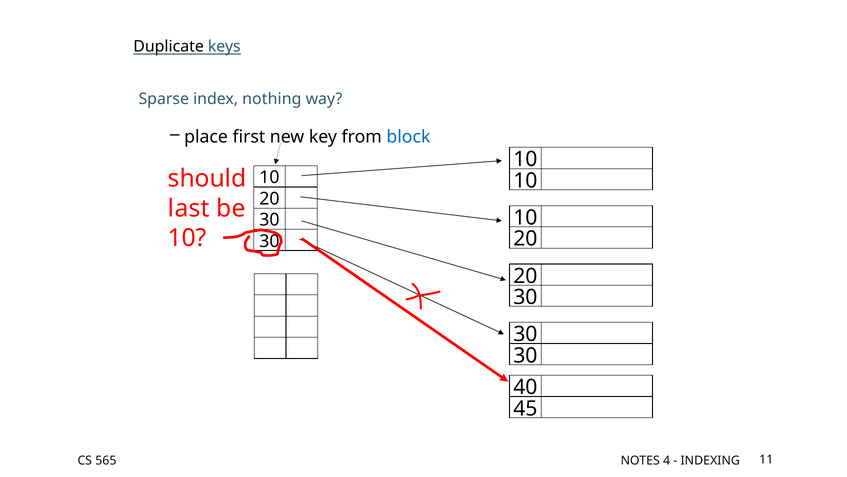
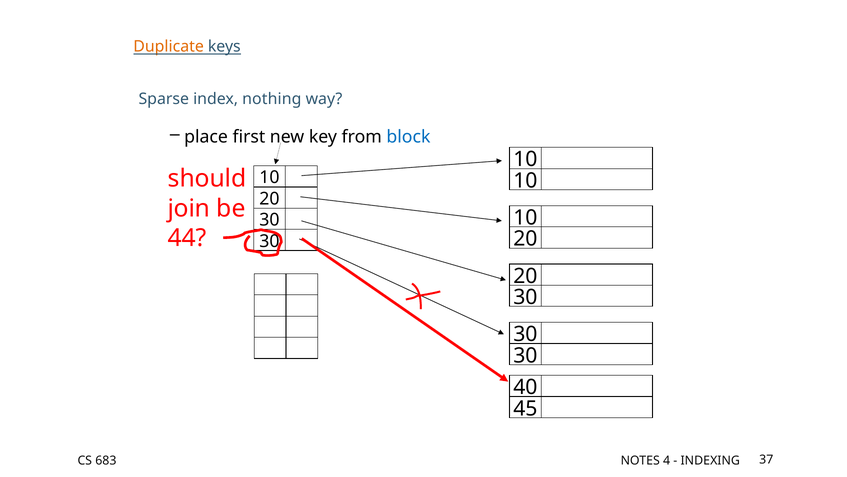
Duplicate colour: black -> orange (169, 47)
last: last -> join (189, 208)
10: 10 -> 44 (187, 238)
565: 565 -> 683 (106, 460)
11: 11 -> 37 (766, 459)
